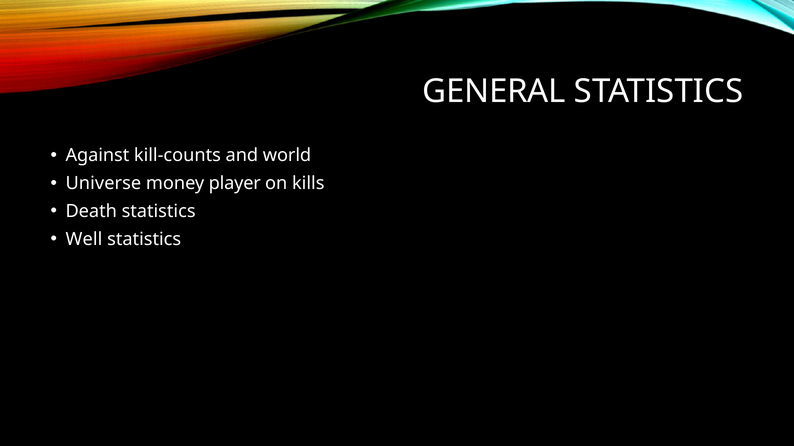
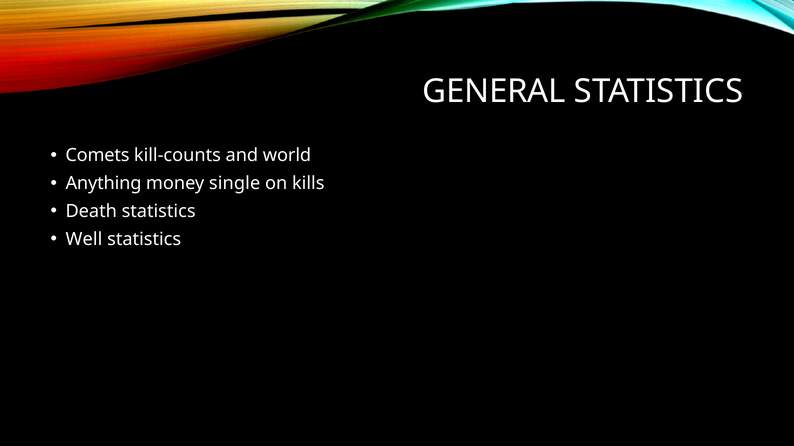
Against: Against -> Comets (97, 156)
Universe: Universe -> Anything (103, 184)
player: player -> single (235, 184)
